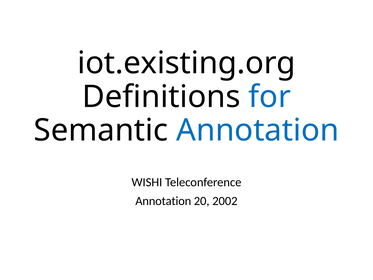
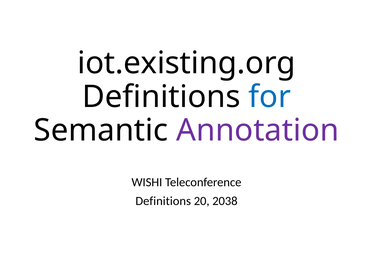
Annotation colour: blue -> purple (258, 130)
Annotation: Annotation -> Definitions (163, 201)
2002: 2002 -> 2038 (225, 201)
